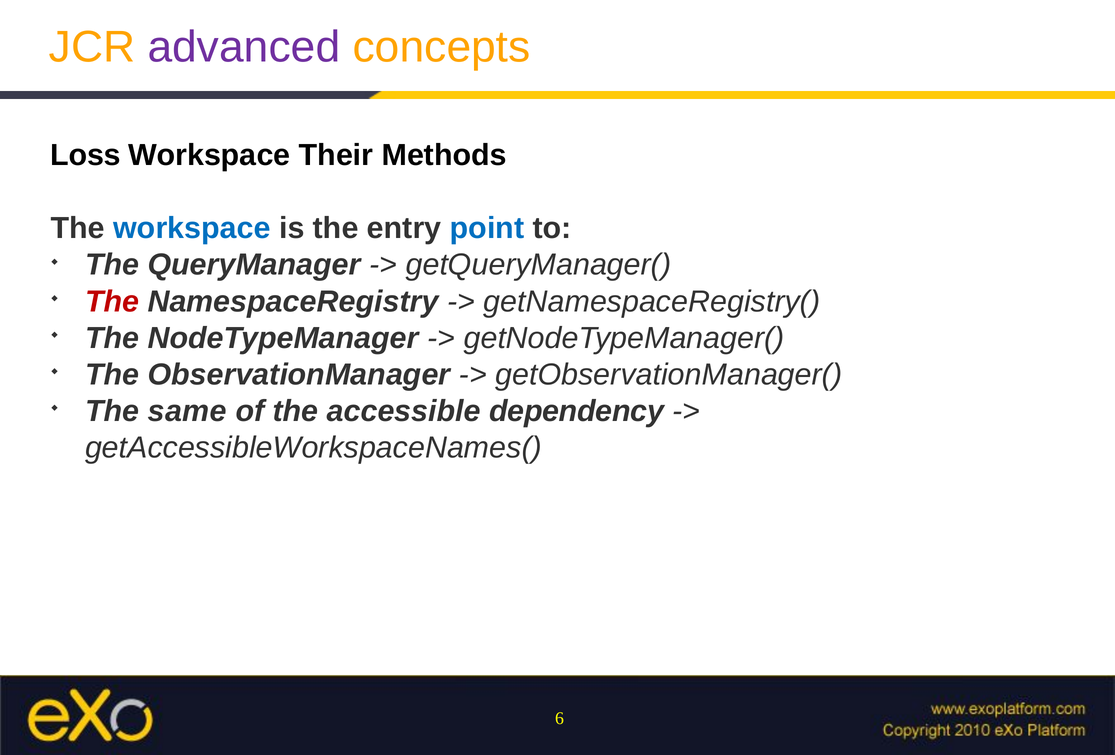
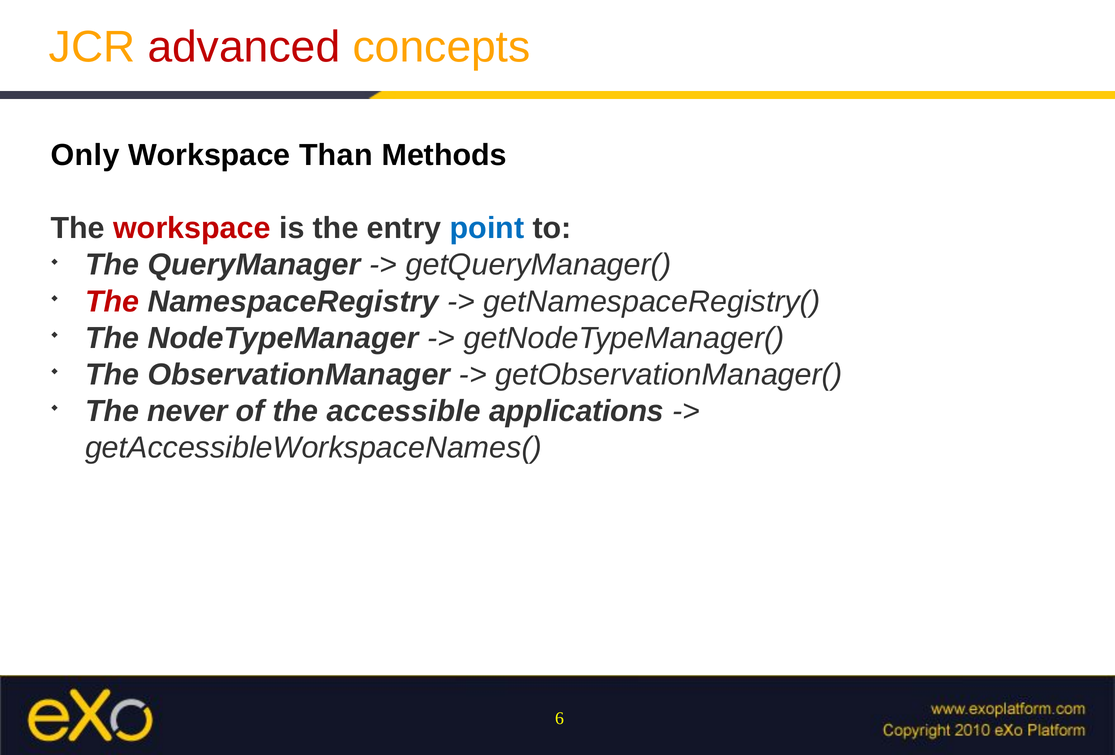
advanced colour: purple -> red (244, 47)
Loss: Loss -> Only (85, 155)
Their: Their -> Than (336, 155)
workspace colour: blue -> red (192, 228)
same: same -> never (187, 411)
dependency: dependency -> applications (577, 411)
